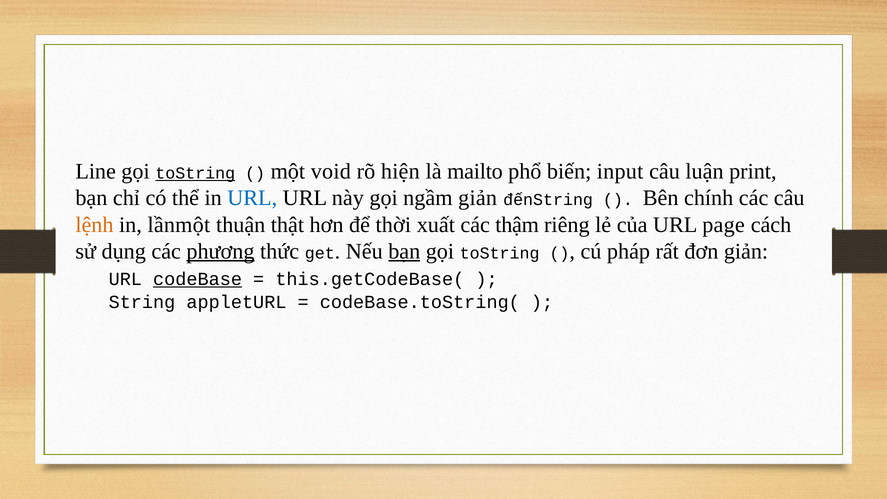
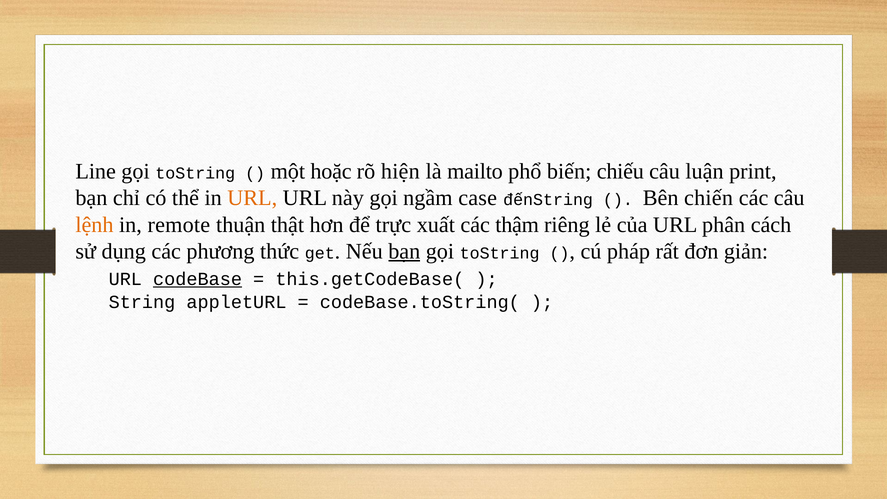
toString underline: present -> none (195, 173)
void: void -> hoặc (331, 171)
input: input -> chiếu (620, 171)
URL colour: blue -> orange (252, 198)
ngầm giản: giản -> case (478, 198)
chính: chính -> chiến (709, 198)
lầnmột: lầnmột -> remote (179, 225)
thời: thời -> trực (393, 225)
page: page -> phân (724, 225)
phương underline: present -> none (220, 251)
